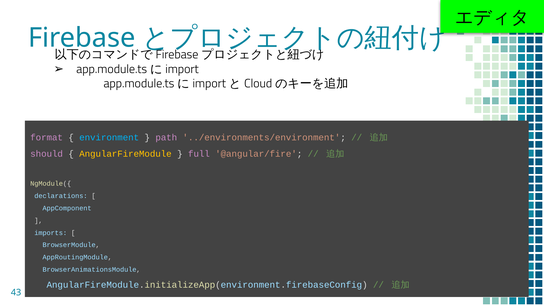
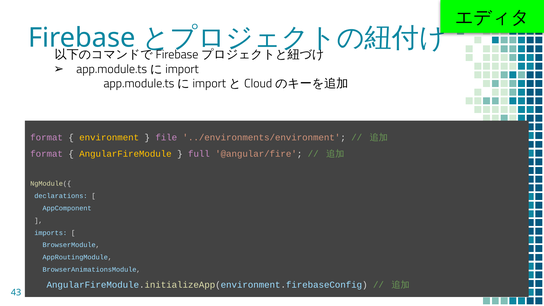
environment colour: light blue -> yellow (109, 138)
path: path -> file (166, 138)
should: should -> format (47, 154)
